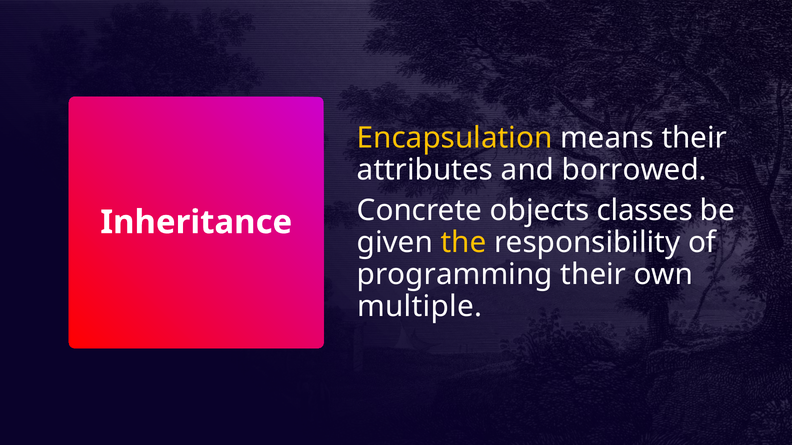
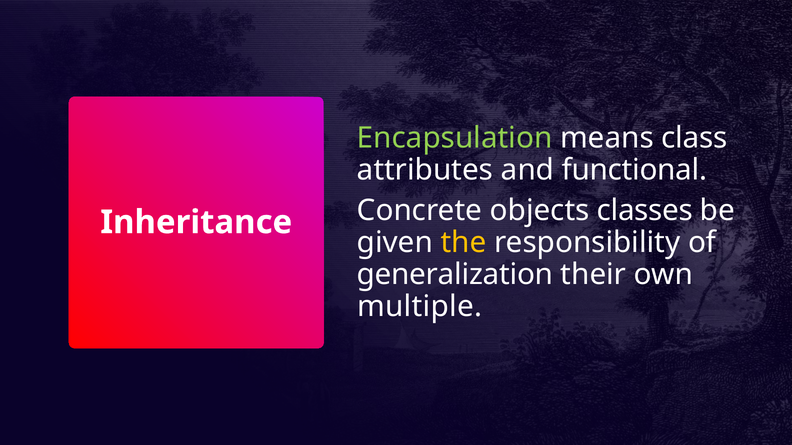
Encapsulation colour: yellow -> light green (455, 138)
means their: their -> class (694, 138)
borrowed: borrowed -> functional (635, 170)
programming: programming -> generalization (455, 275)
